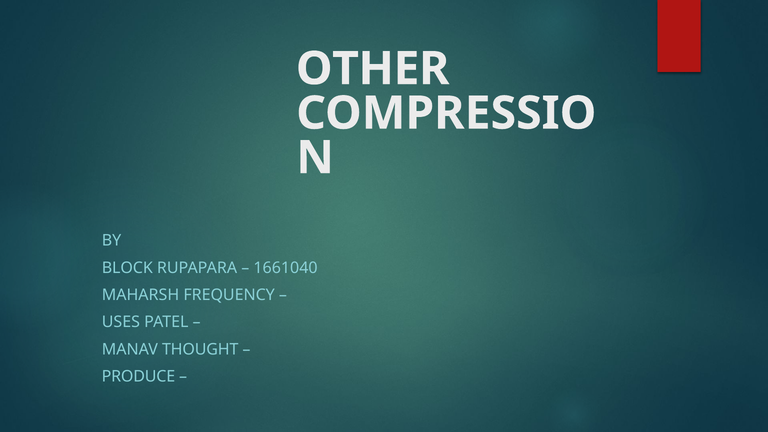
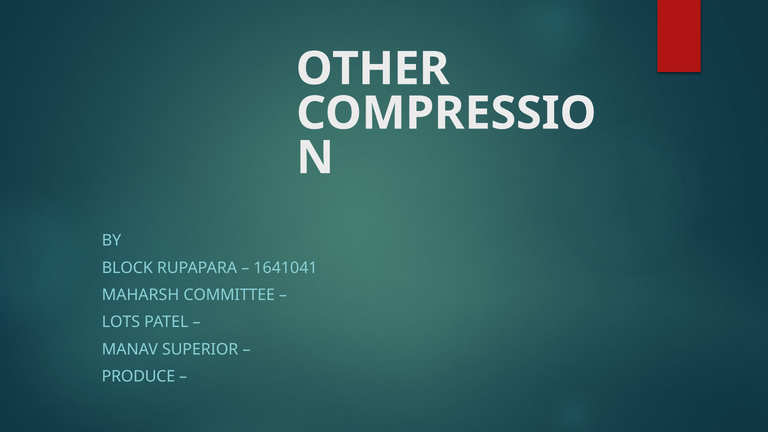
1661040: 1661040 -> 1641041 (286, 268)
FREQUENCY: FREQUENCY -> COMMITTEE (229, 295)
USES: USES -> LOTS (121, 322)
THOUGHT: THOUGHT -> SUPERIOR (200, 349)
